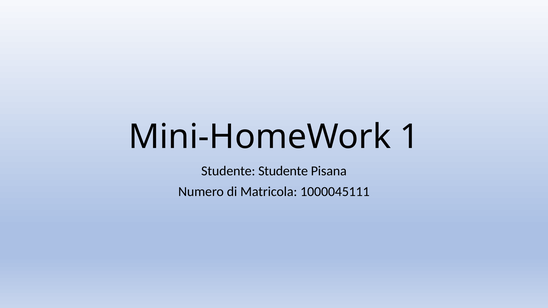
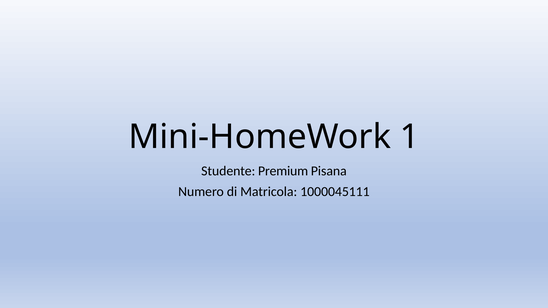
Studente Studente: Studente -> Premium (283, 171)
